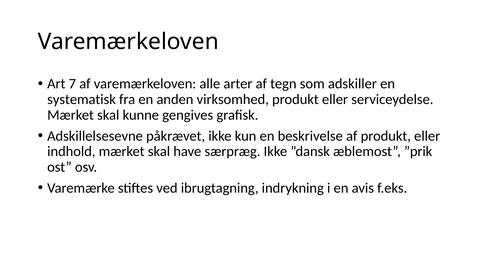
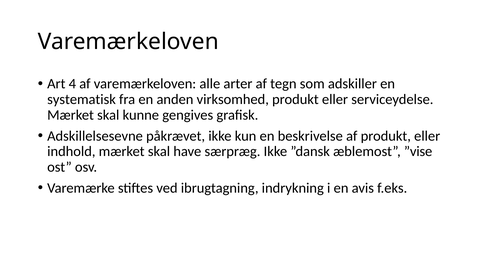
7: 7 -> 4 (72, 84)
”prik: ”prik -> ”vise (418, 152)
